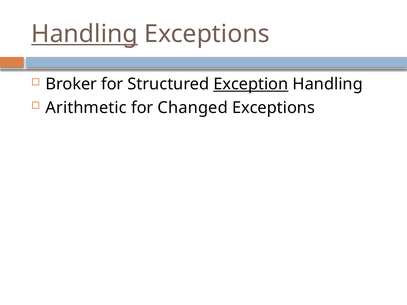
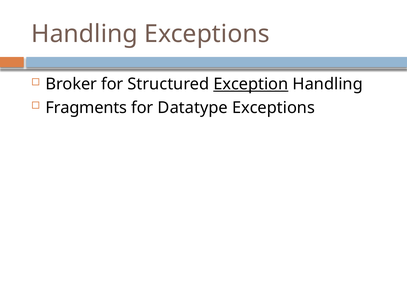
Handling underline: present -> none (85, 34)
Arithmetic: Arithmetic -> Fragments (86, 108)
Changed: Changed -> Datatype (193, 108)
